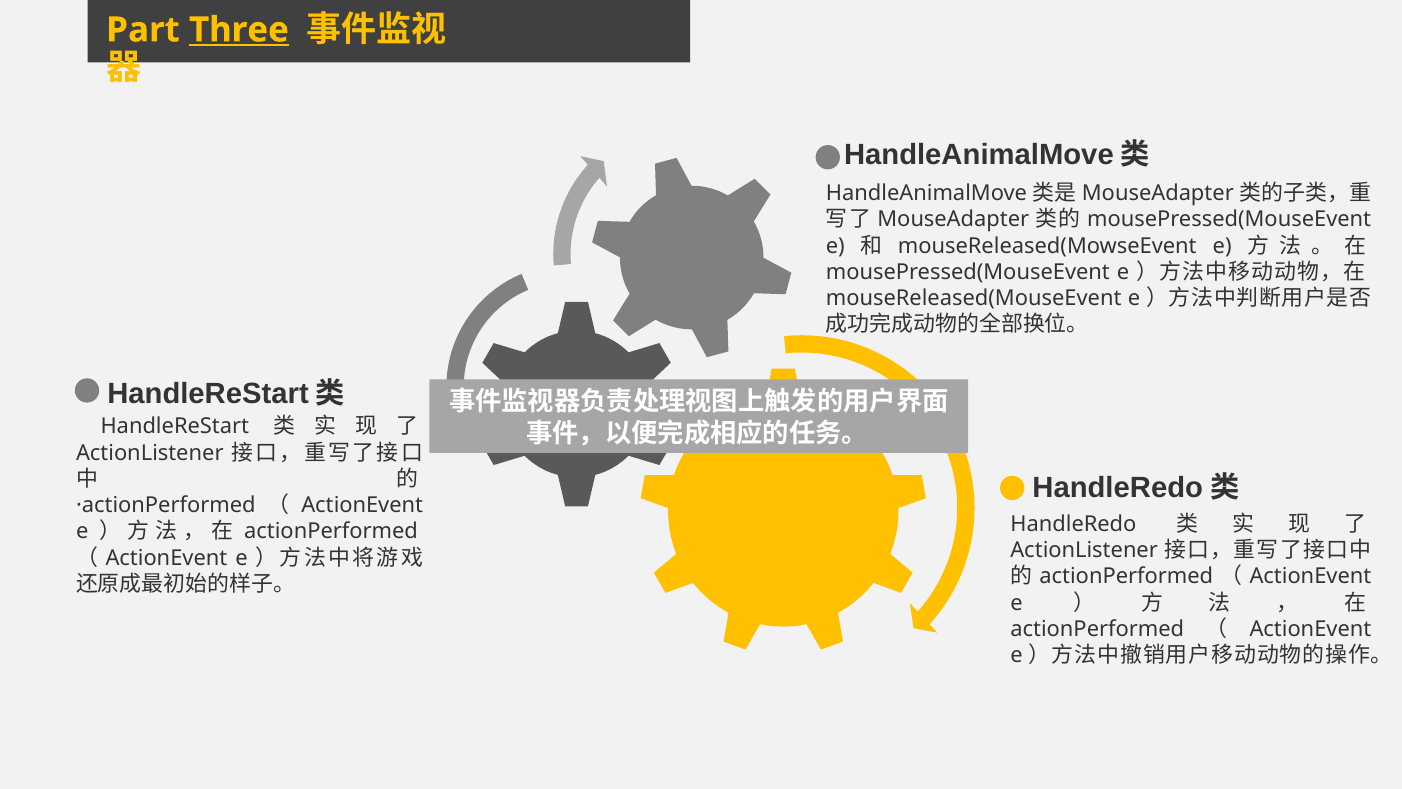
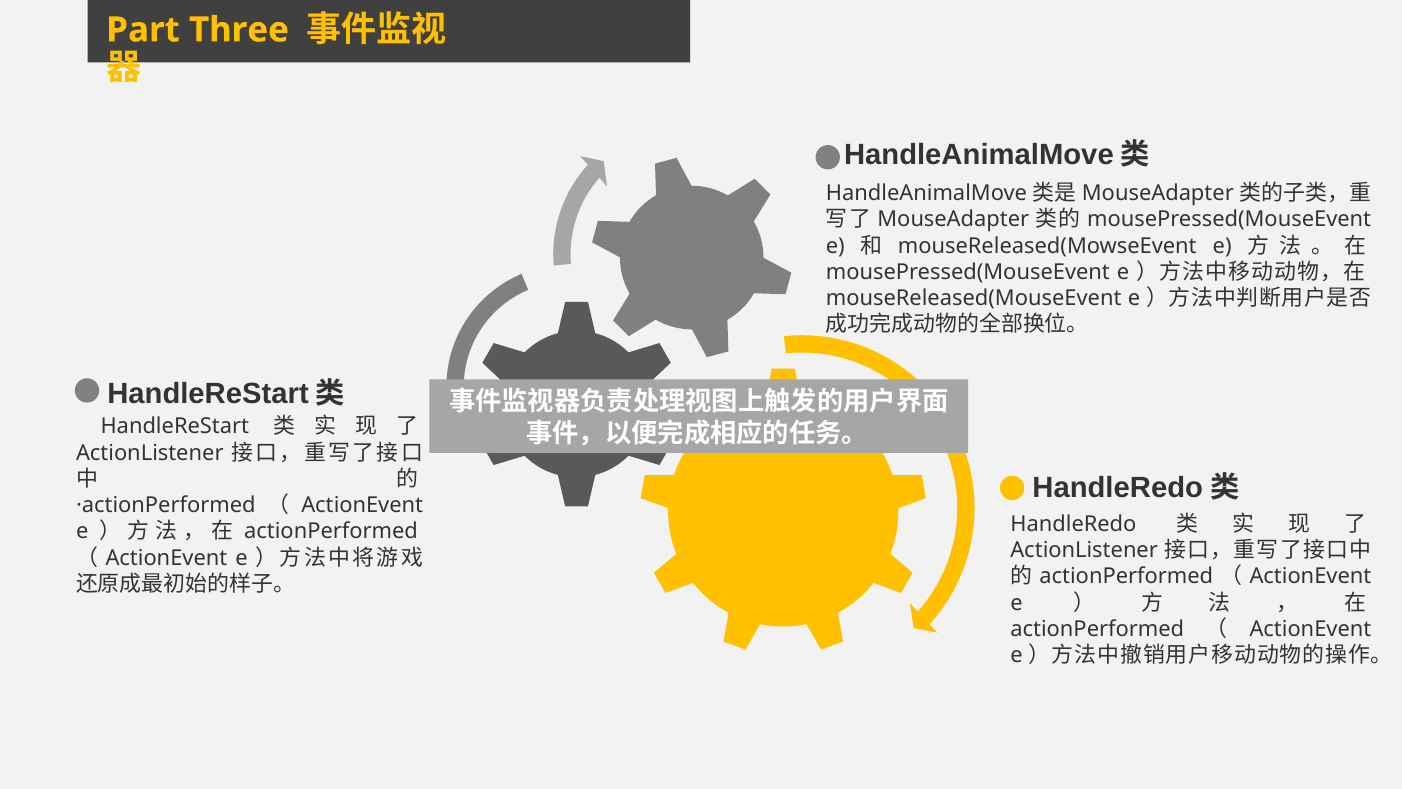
Three underline: present -> none (239, 30)
